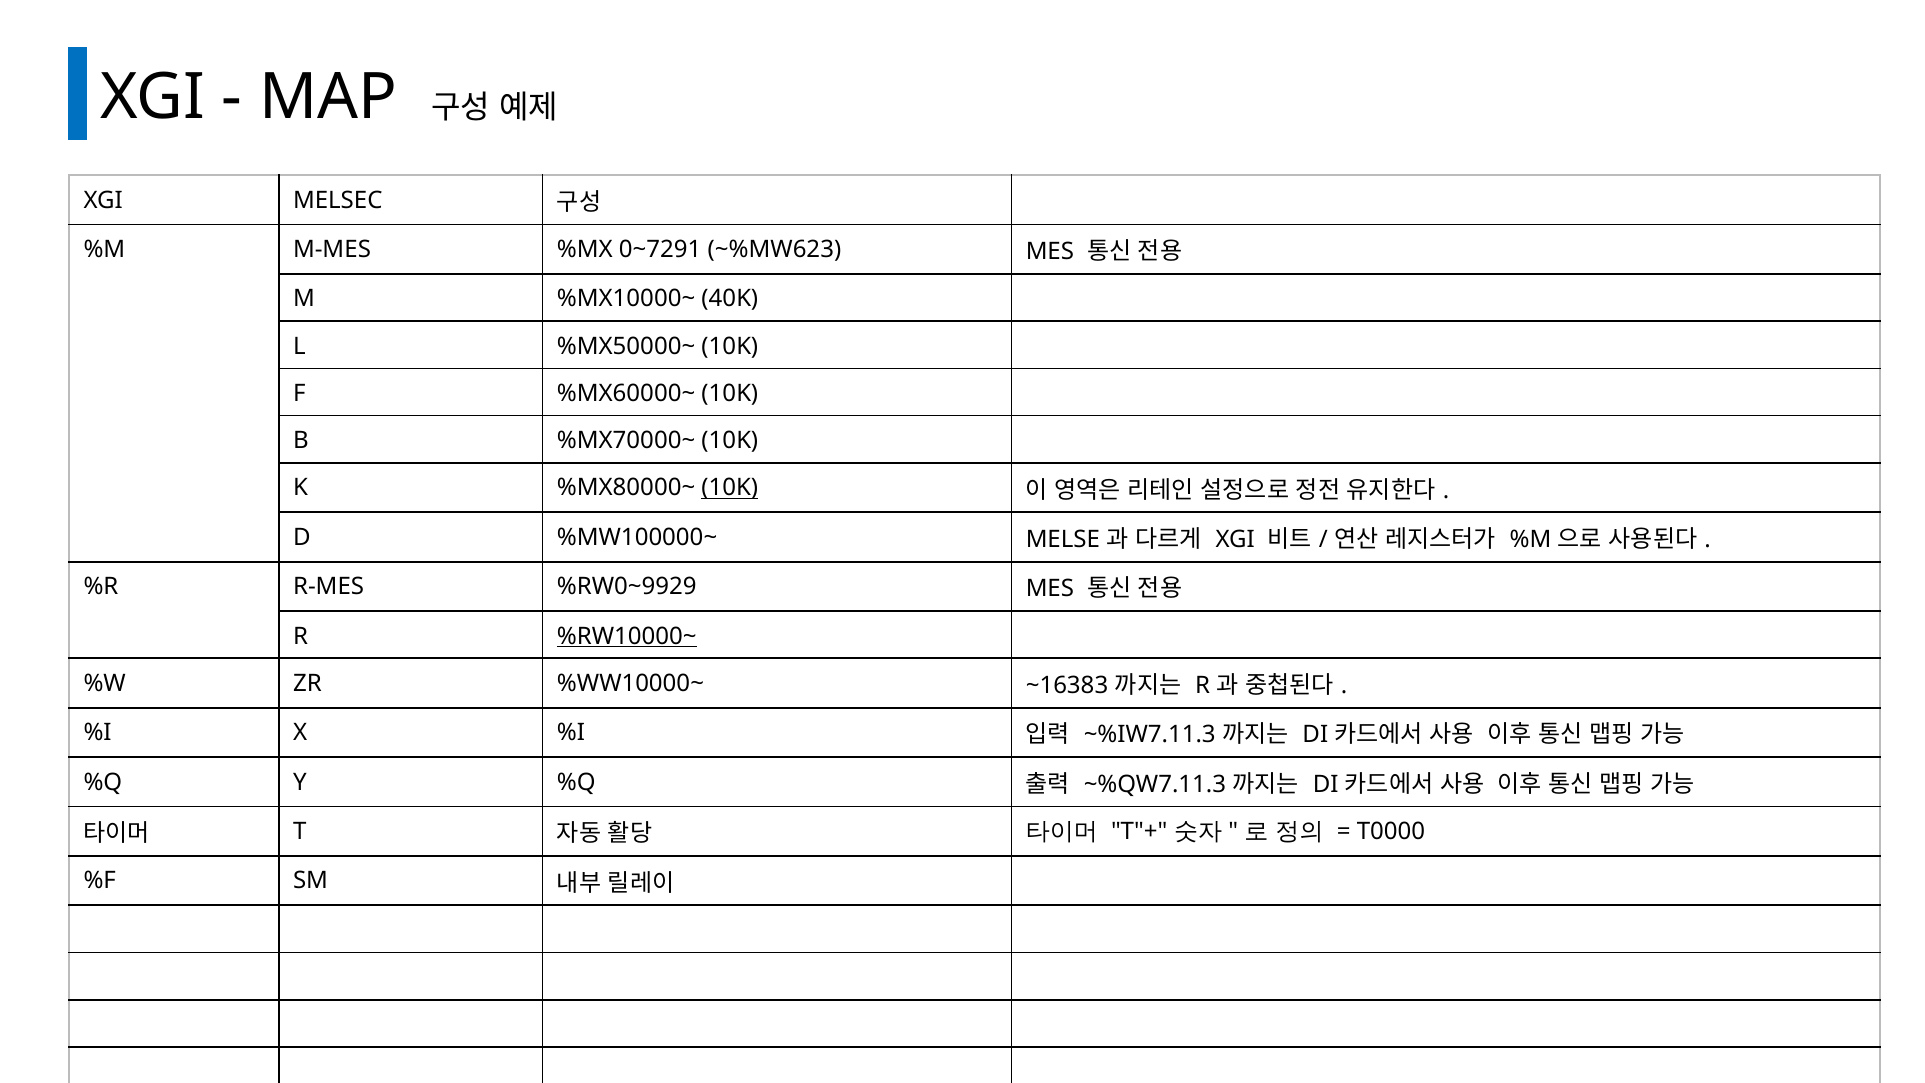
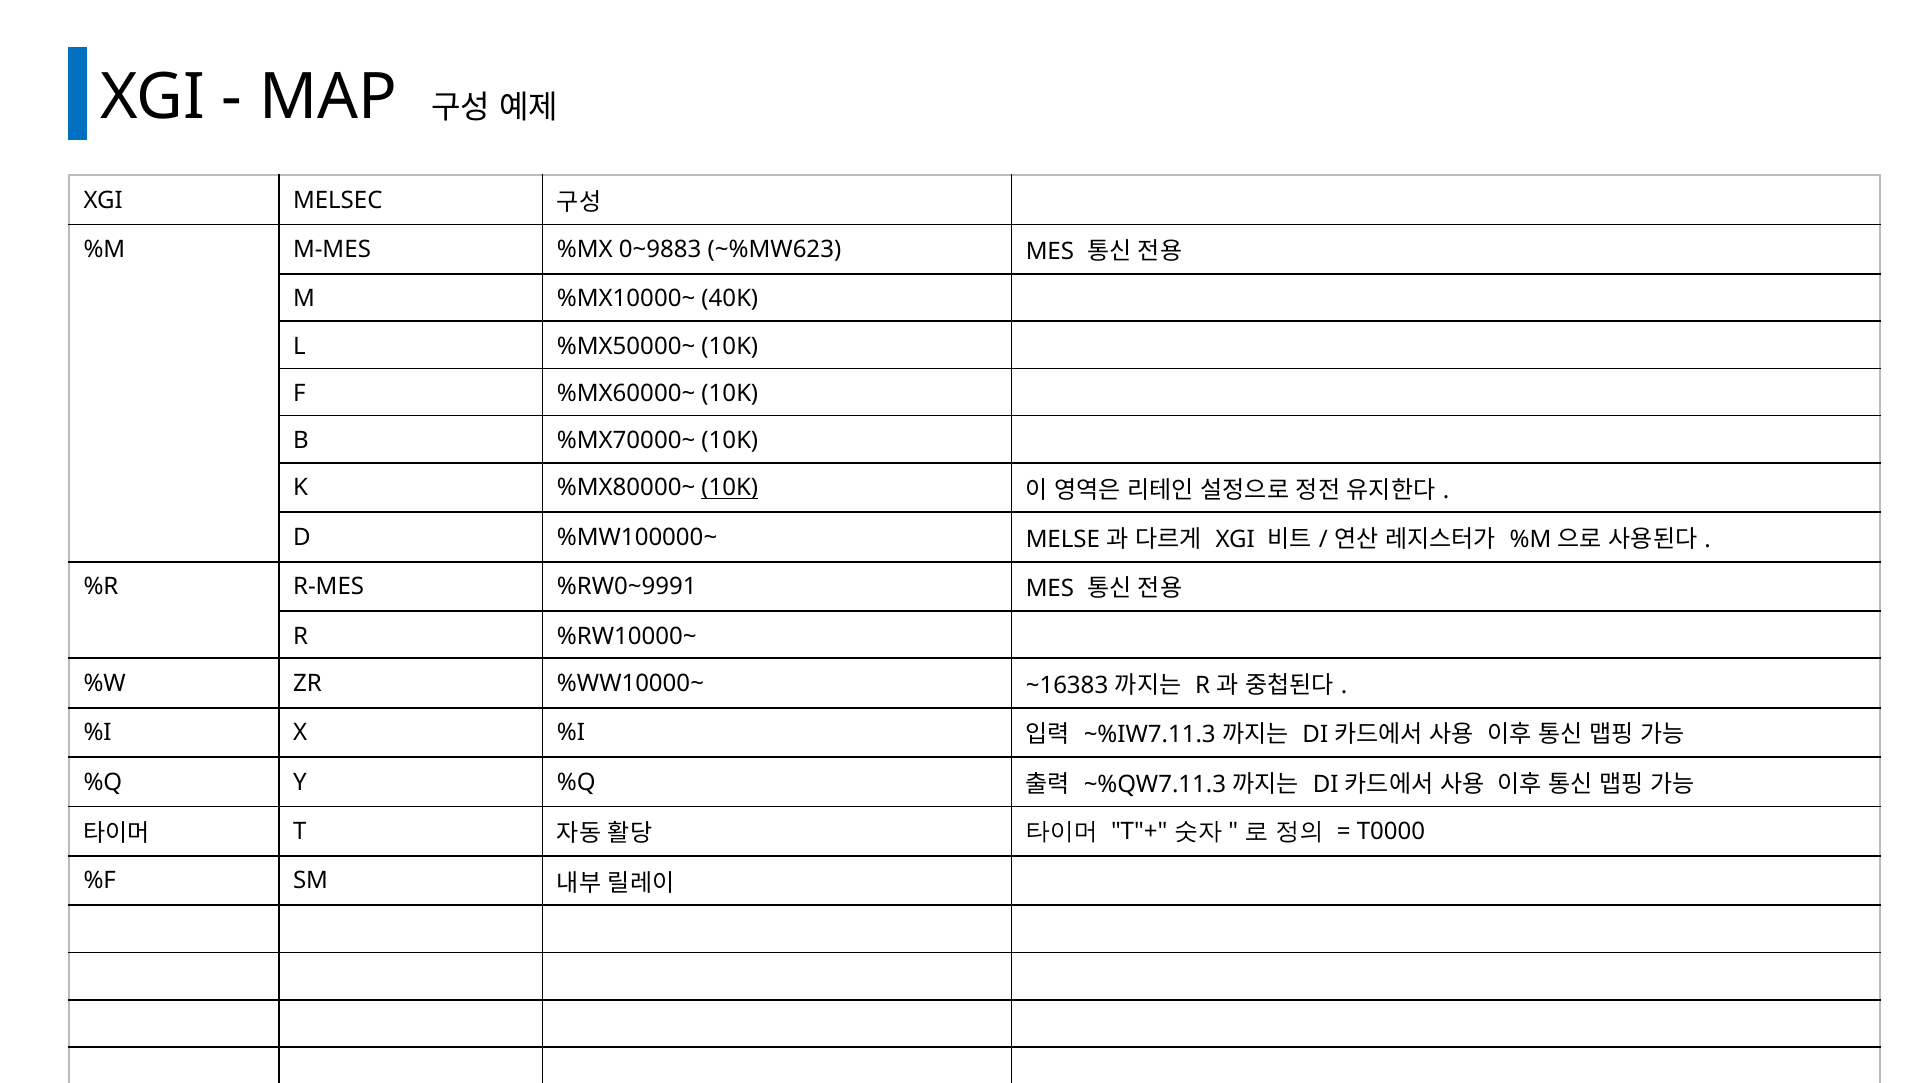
0~7291: 0~7291 -> 0~9883 (660, 249)
%RW0~9929: %RW0~9929 -> %RW0~9991 (627, 587)
%RW10000~ underline: present -> none (627, 636)
